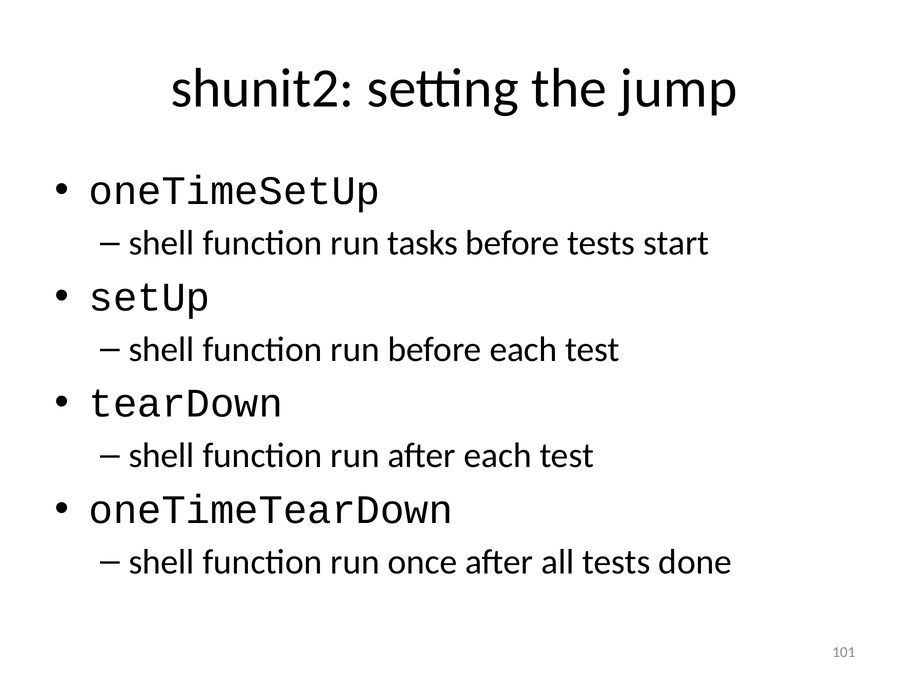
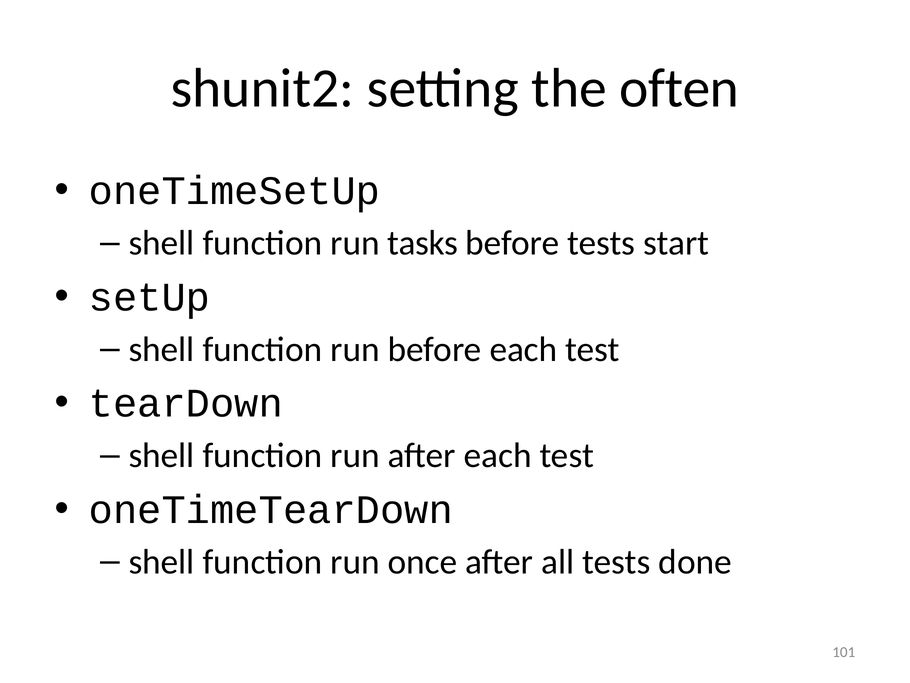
jump: jump -> often (679, 88)
